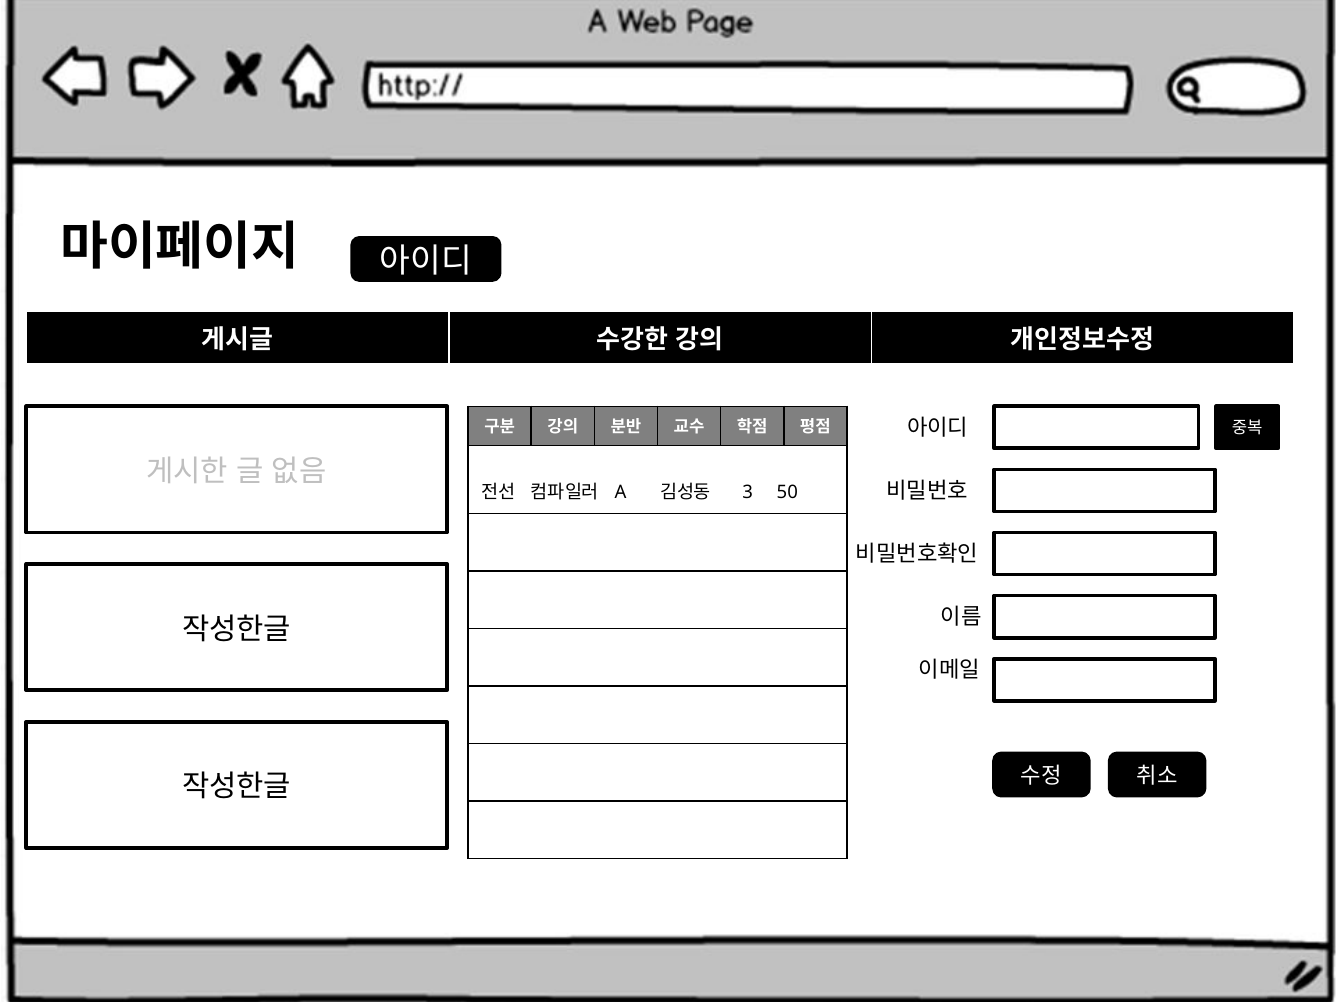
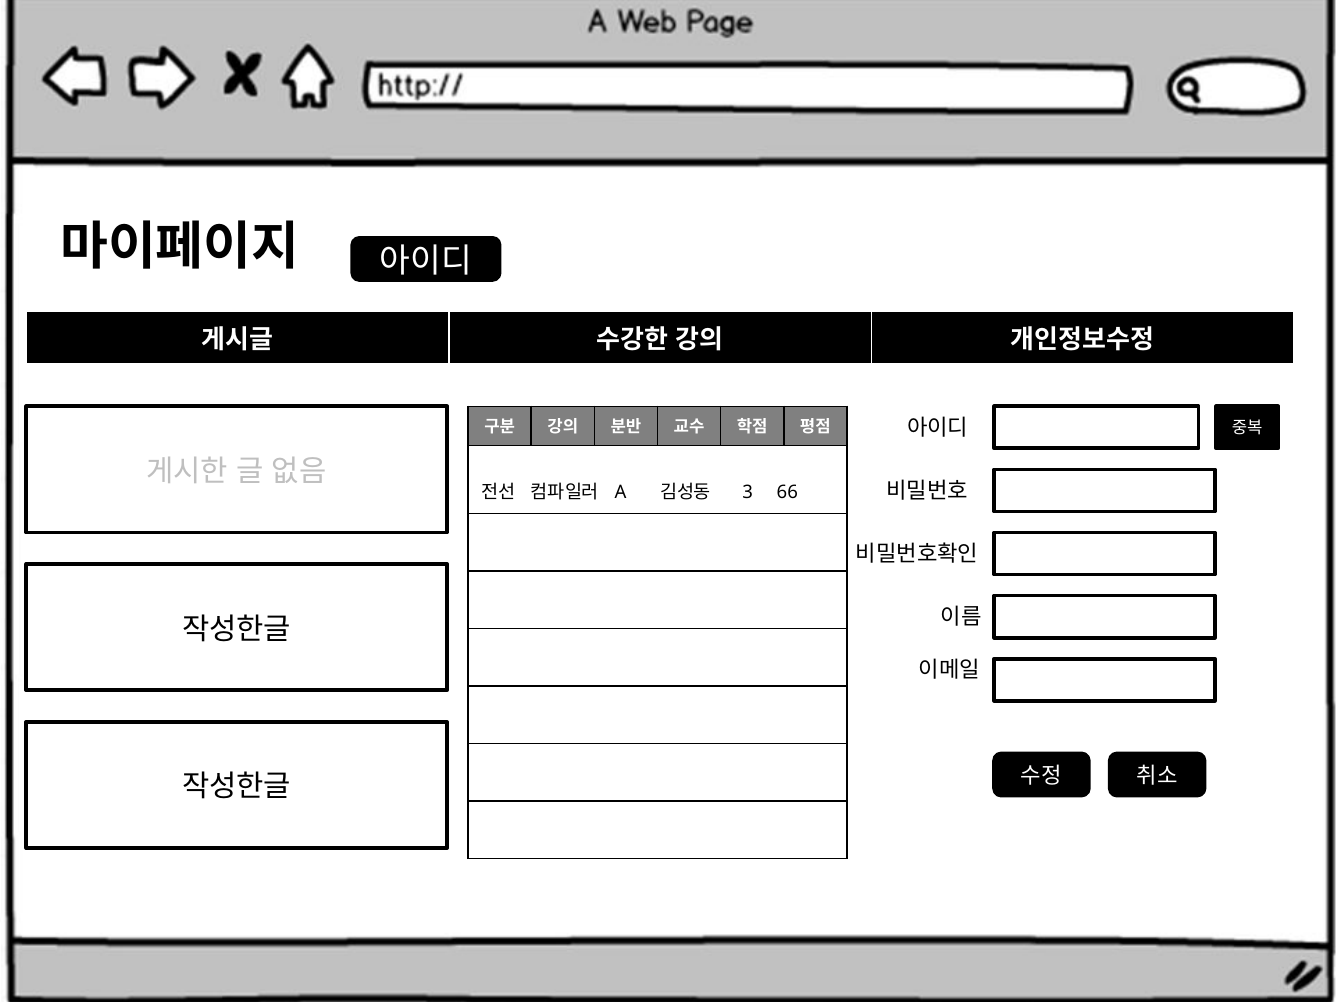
50: 50 -> 66 (787, 493)
